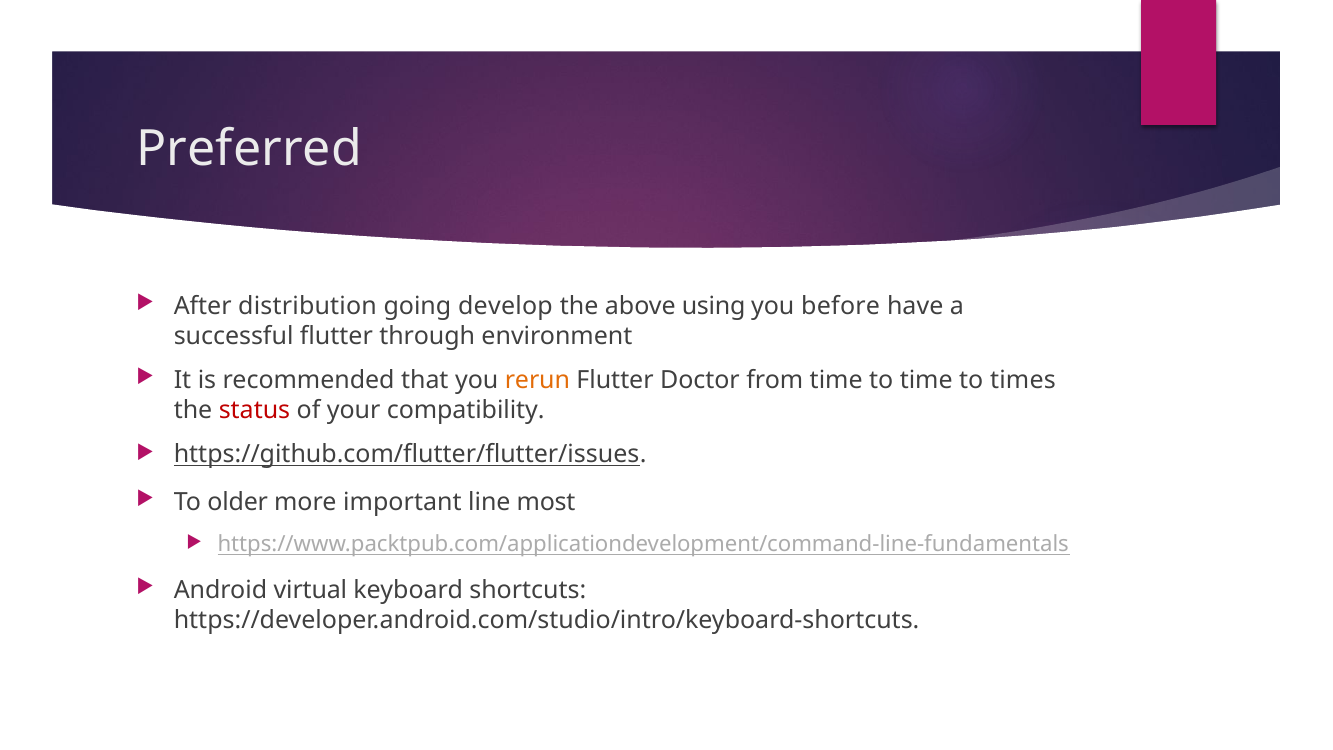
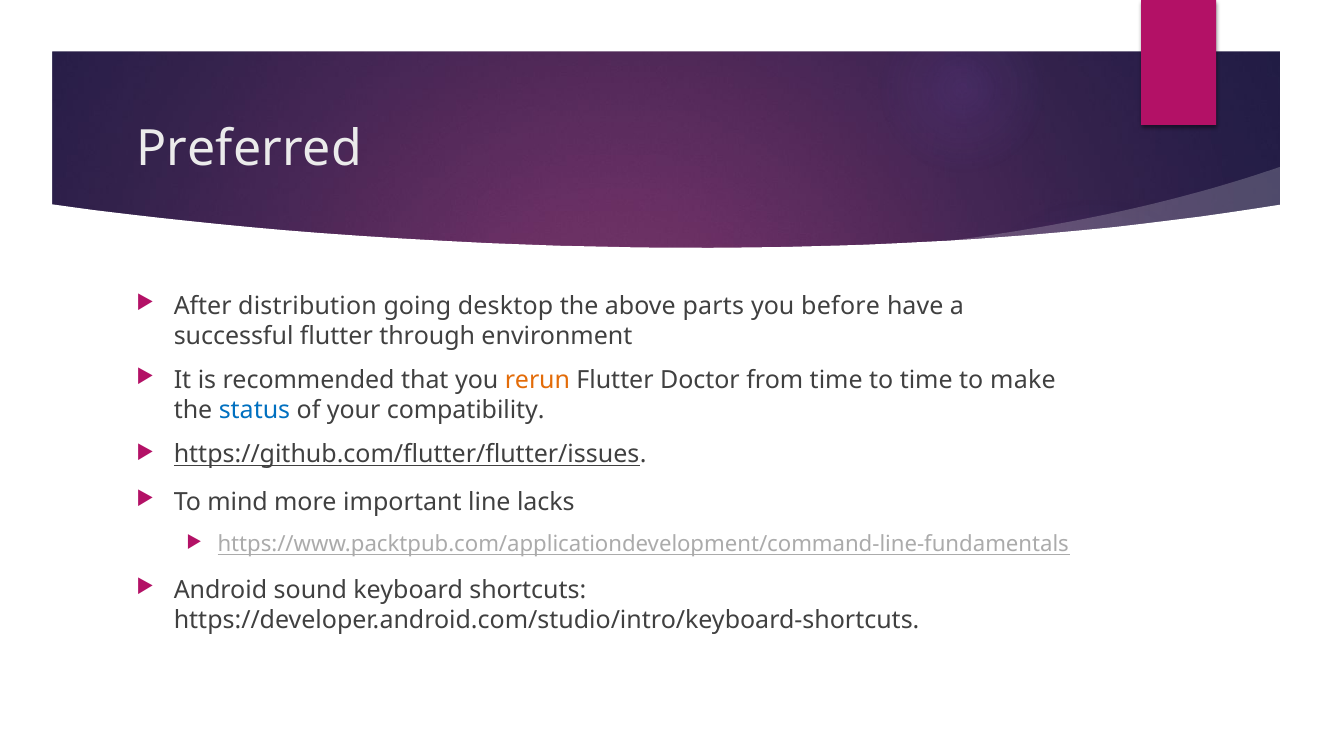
develop: develop -> desktop (506, 306)
using: using -> parts (713, 306)
times: times -> make (1023, 380)
status colour: red -> blue (254, 410)
older: older -> mind (238, 502)
most: most -> lacks (546, 502)
virtual: virtual -> sound (310, 590)
